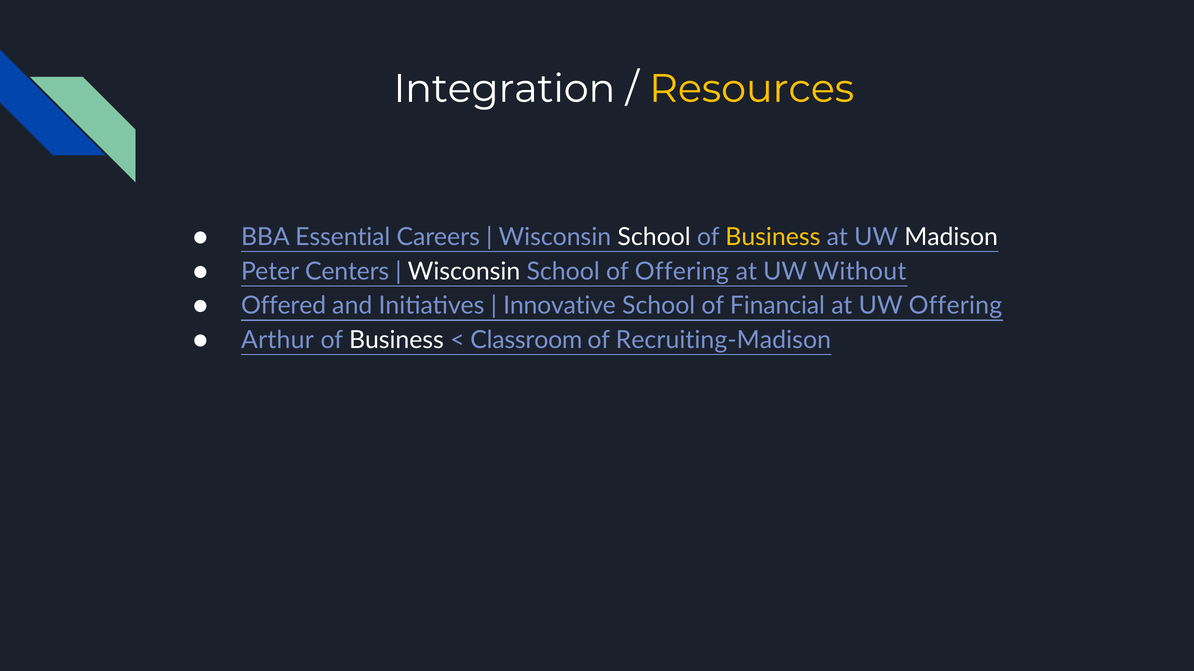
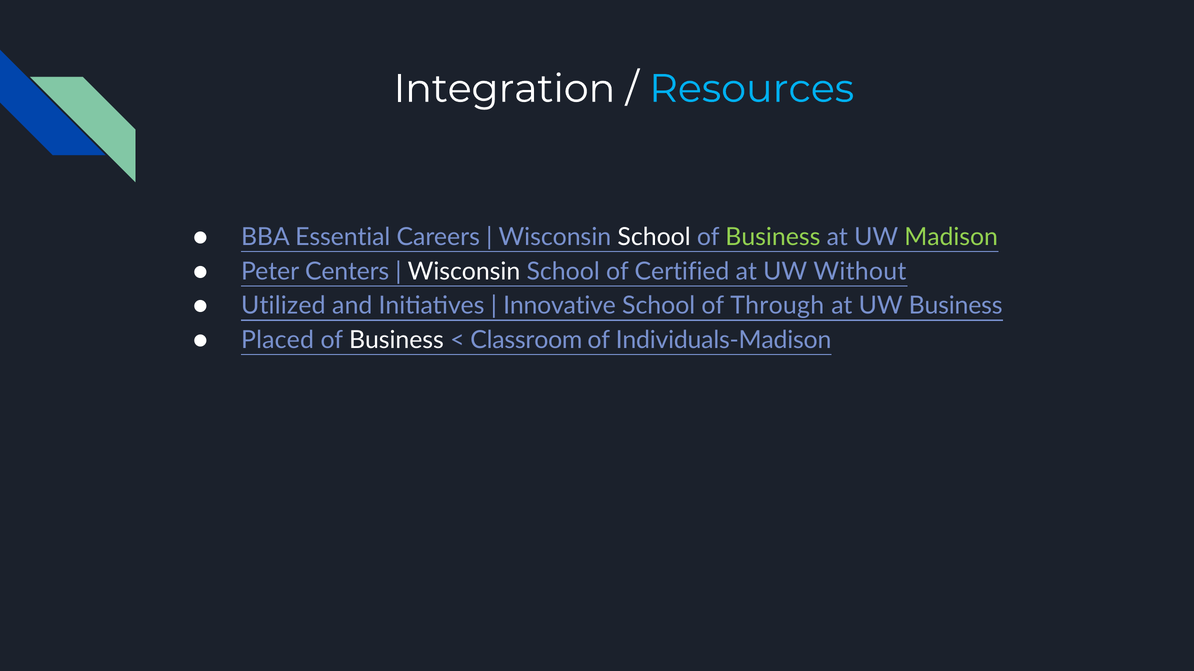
Resources colour: yellow -> light blue (752, 89)
Business colour: yellow -> light green (773, 237)
Madison colour: white -> light green (951, 237)
of Offering: Offering -> Certified (682, 272)
Offered: Offered -> Utilized (283, 306)
Financial: Financial -> Through (777, 306)
UW Offering: Offering -> Business (956, 306)
Arthur: Arthur -> Placed (278, 340)
Recruiting-Madison: Recruiting-Madison -> Individuals-Madison (724, 340)
